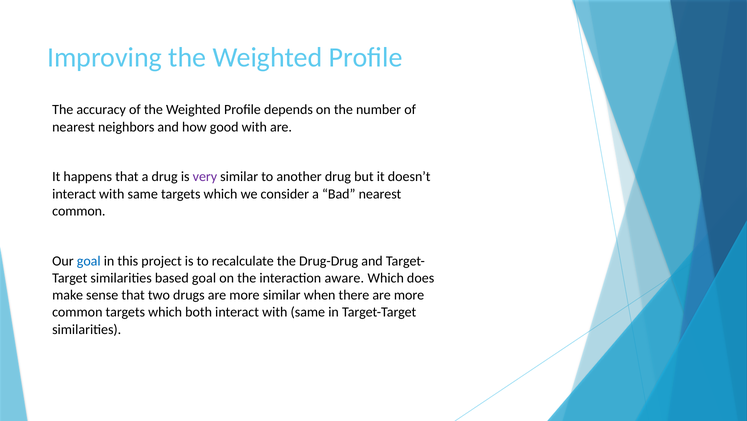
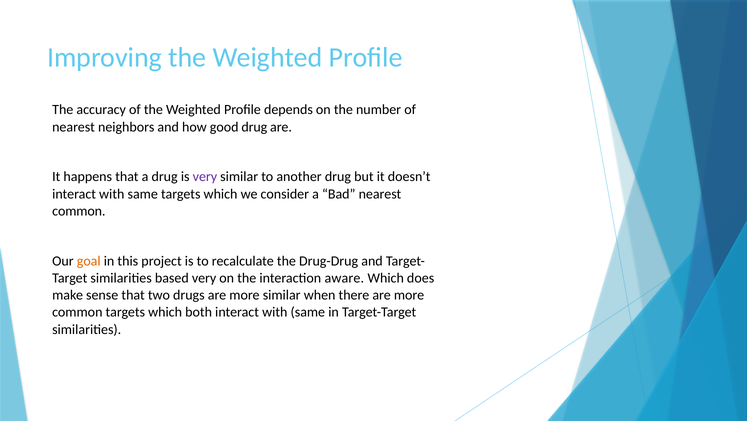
good with: with -> drug (254, 127)
goal colour: blue -> orange (89, 260)
based goal: goal -> very (204, 278)
